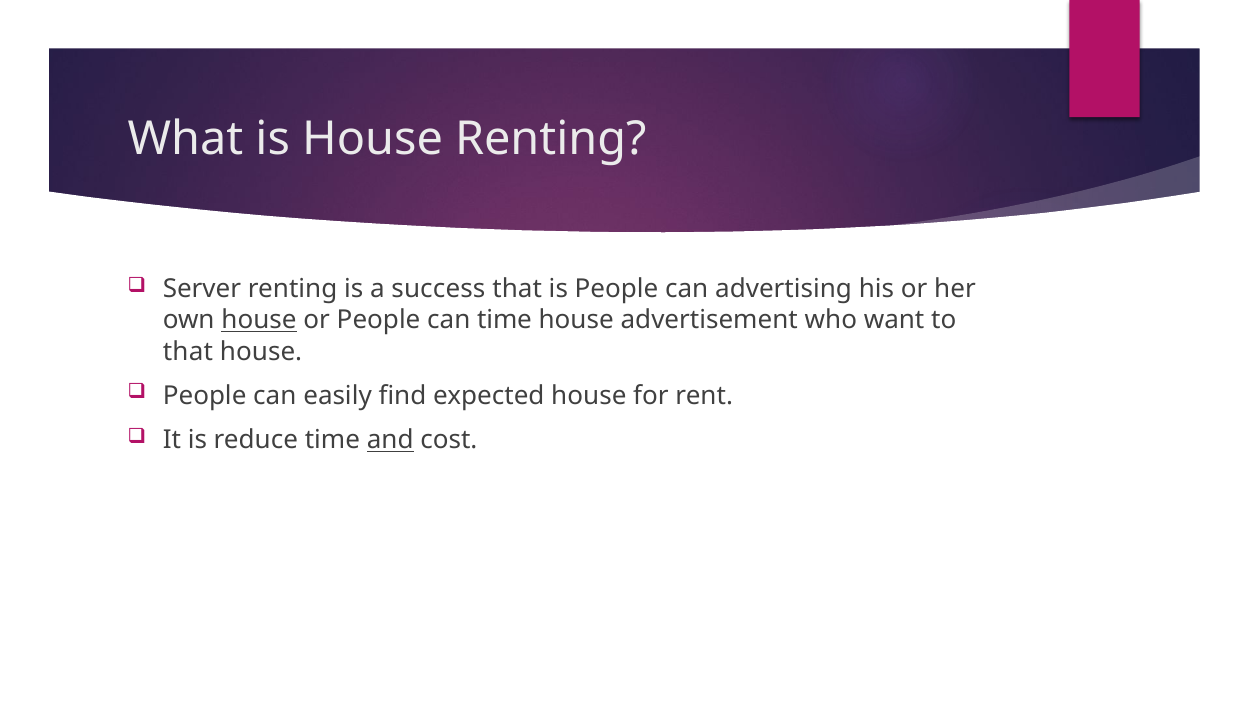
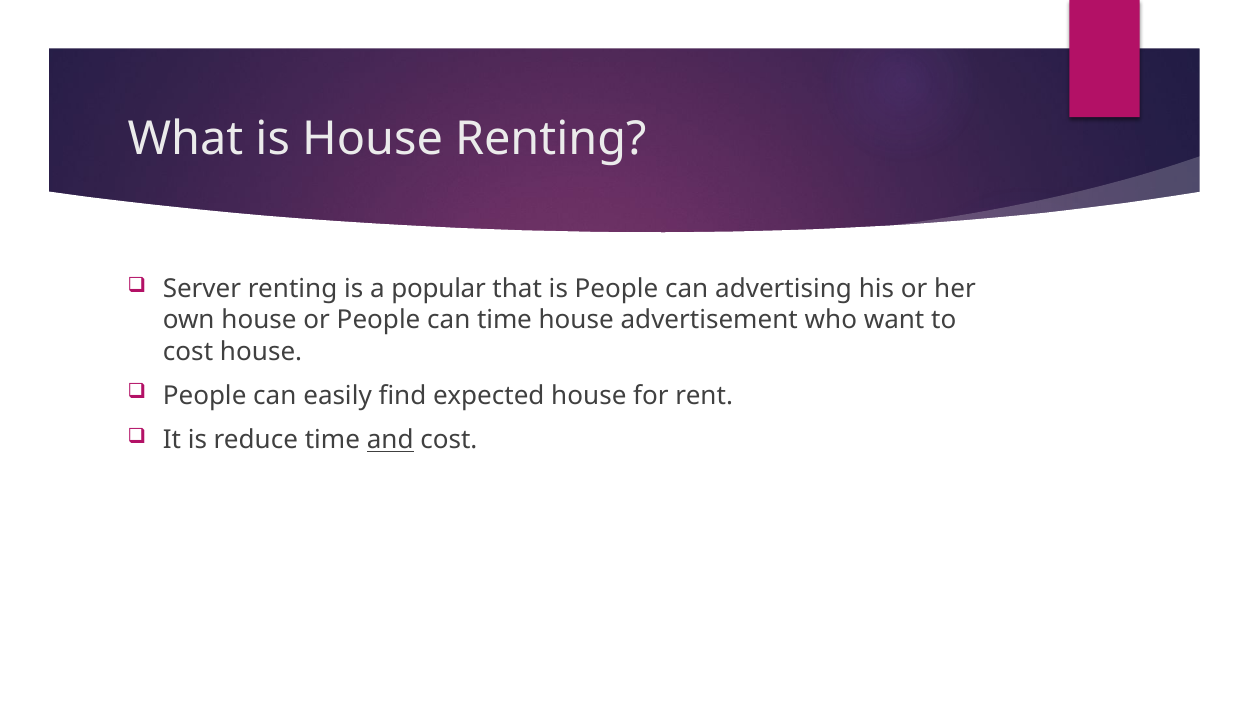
success: success -> popular (439, 289)
house underline: present -> none (259, 320)
that: that -> cost (188, 351)
